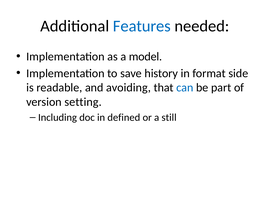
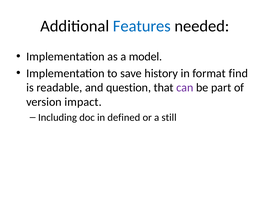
side: side -> find (238, 73)
avoiding: avoiding -> question (129, 88)
can colour: blue -> purple (185, 88)
setting: setting -> impact (83, 102)
